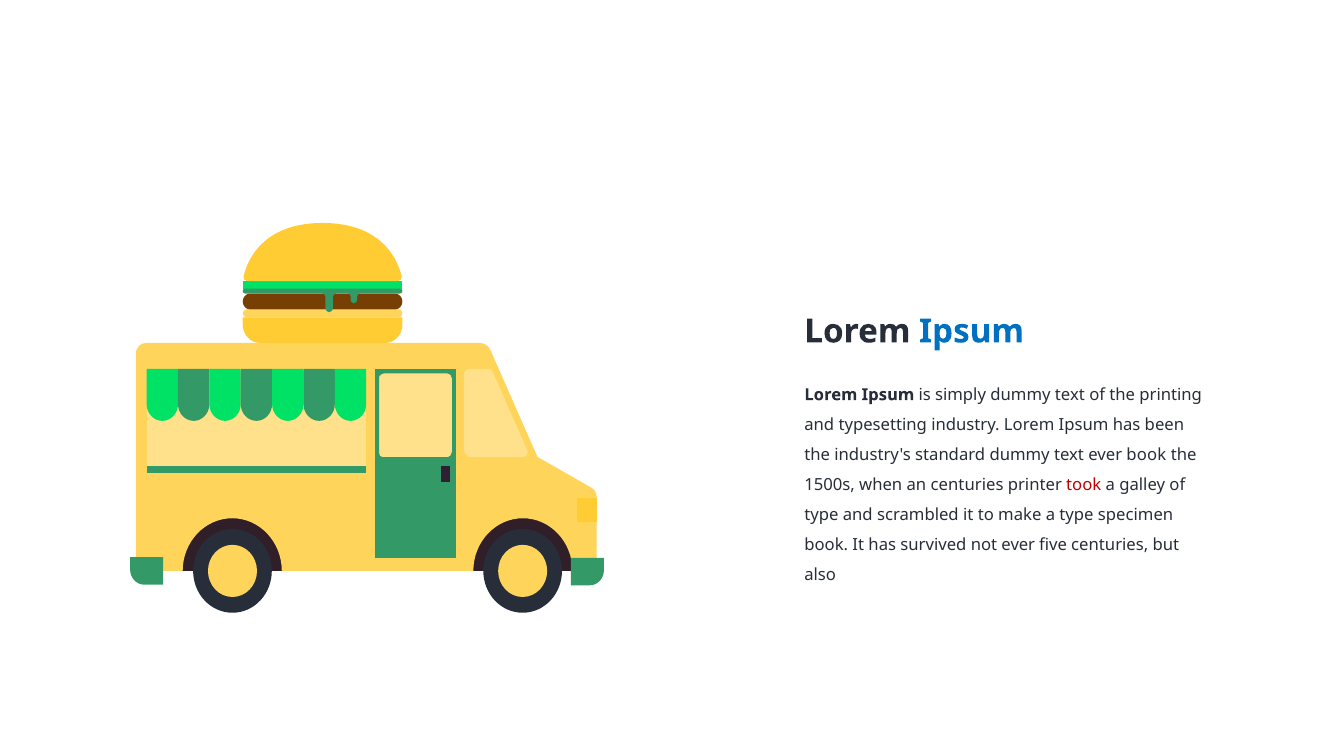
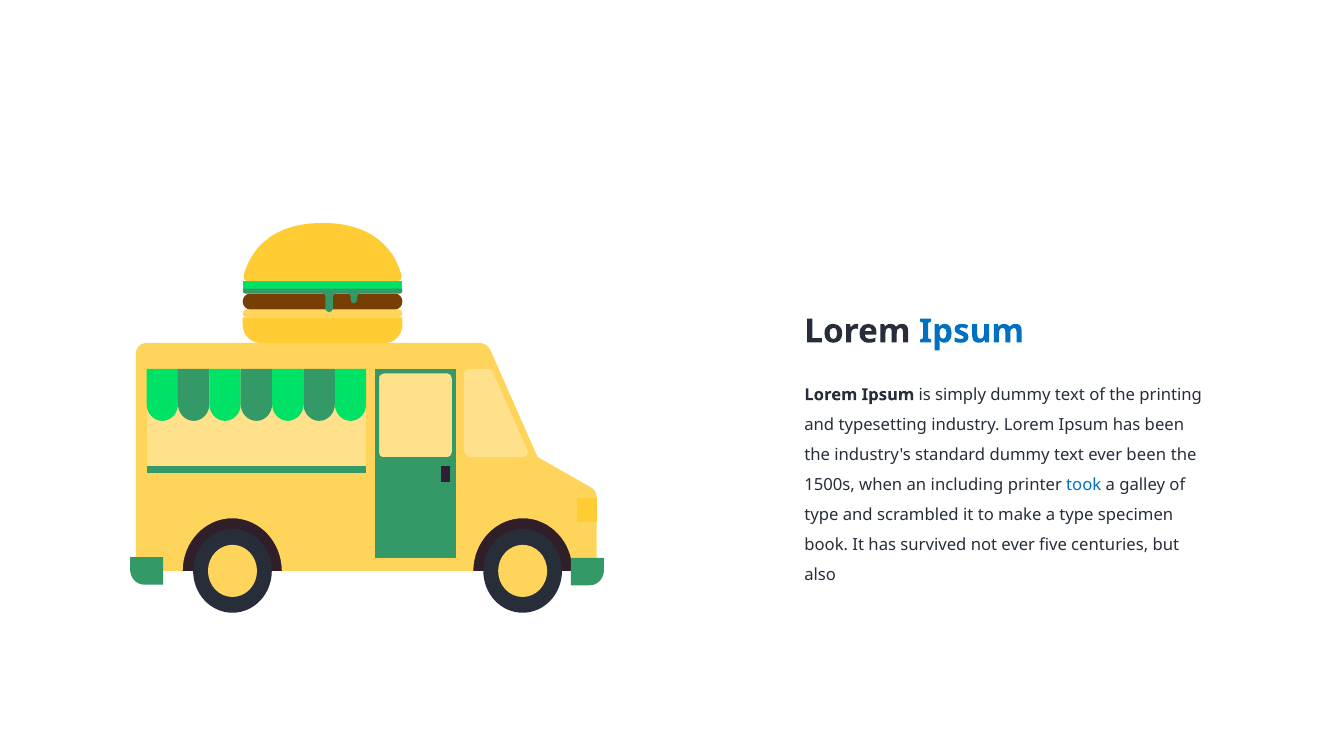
ever book: book -> been (1146, 455)
an centuries: centuries -> including (967, 485)
took colour: red -> blue (1084, 485)
